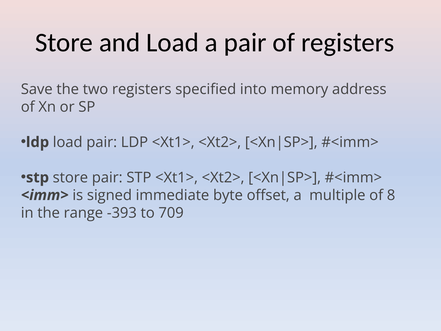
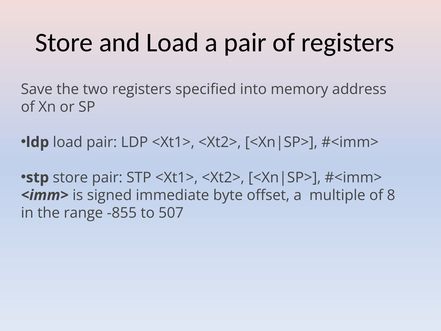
-393: -393 -> -855 (122, 213)
709: 709 -> 507 (171, 213)
